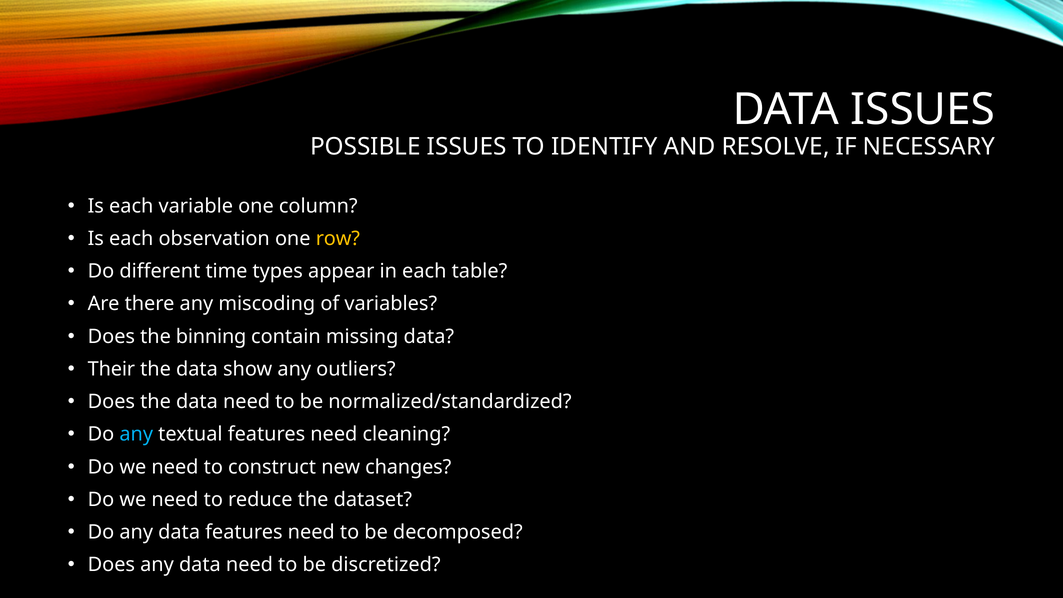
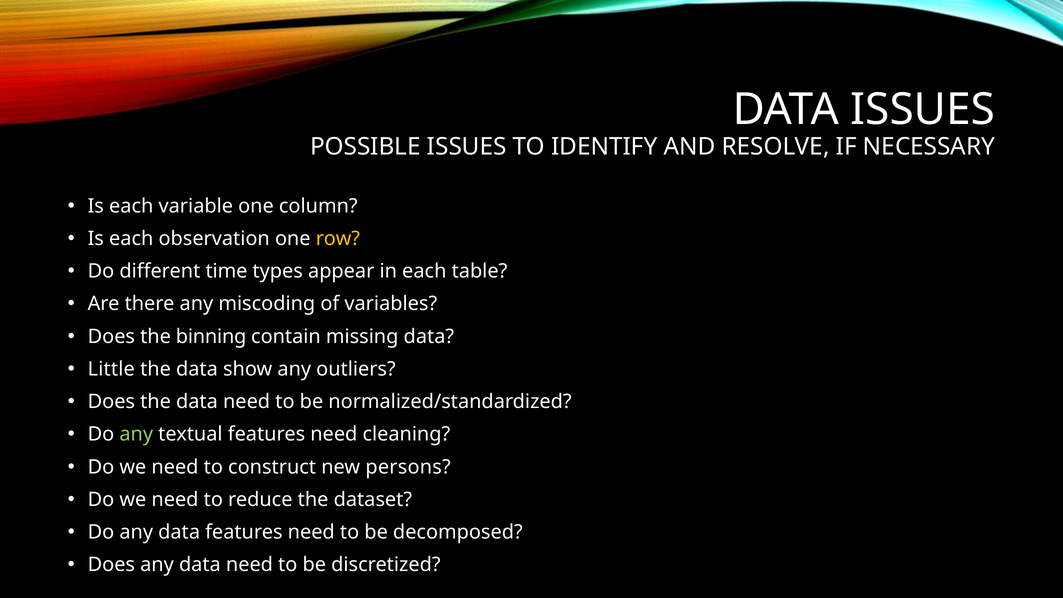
Their: Their -> Little (111, 369)
any colour: light blue -> light green (136, 434)
changes: changes -> persons (408, 467)
